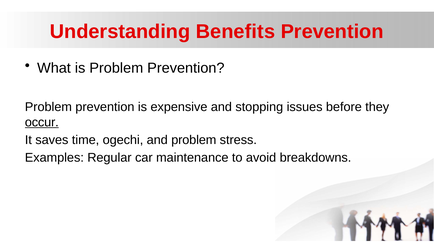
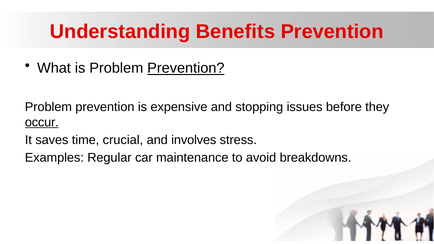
Prevention underline: none -> present (186, 68)
ogechi: ogechi -> crucial (123, 140)
and problem: problem -> involves (194, 140)
